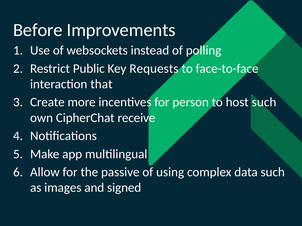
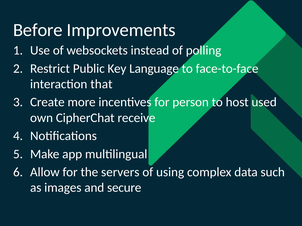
Requests: Requests -> Language (154, 69)
host such: such -> used (264, 102)
passive: passive -> servers (120, 173)
signed: signed -> secure (124, 188)
